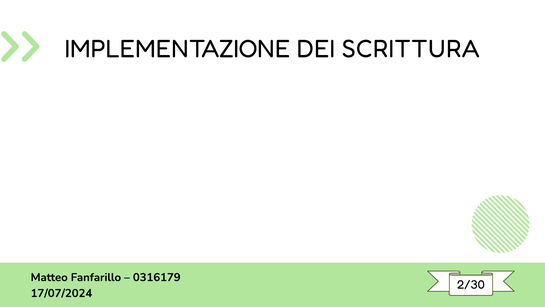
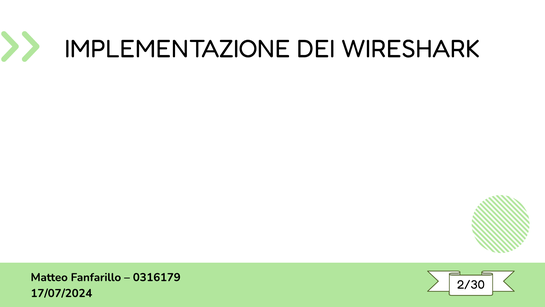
SCRITTURA: SCRITTURA -> WIRESHARK (411, 49)
